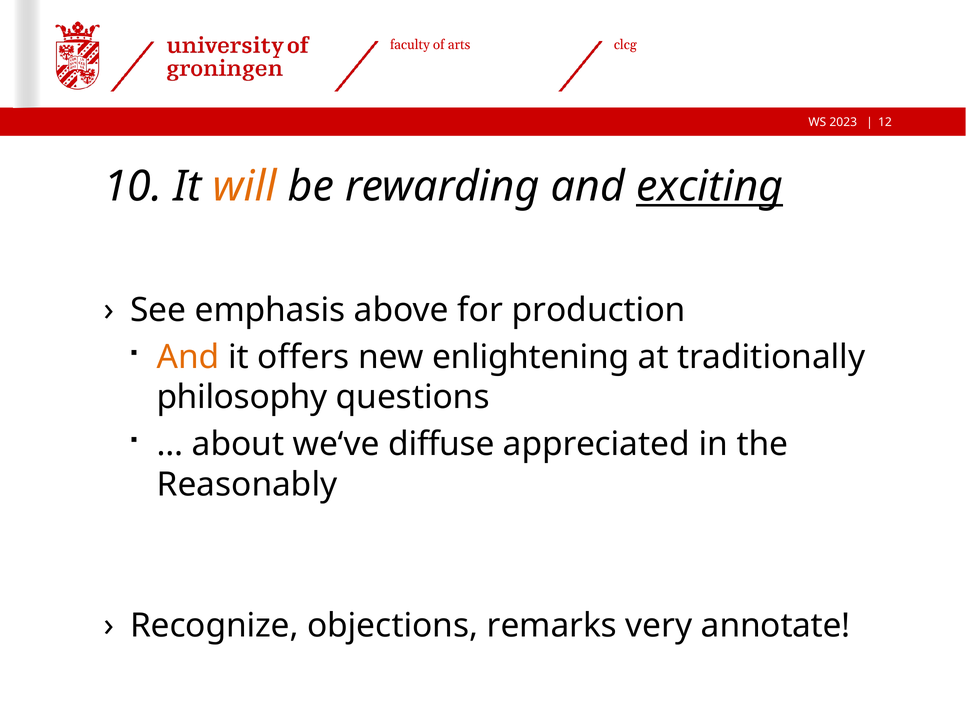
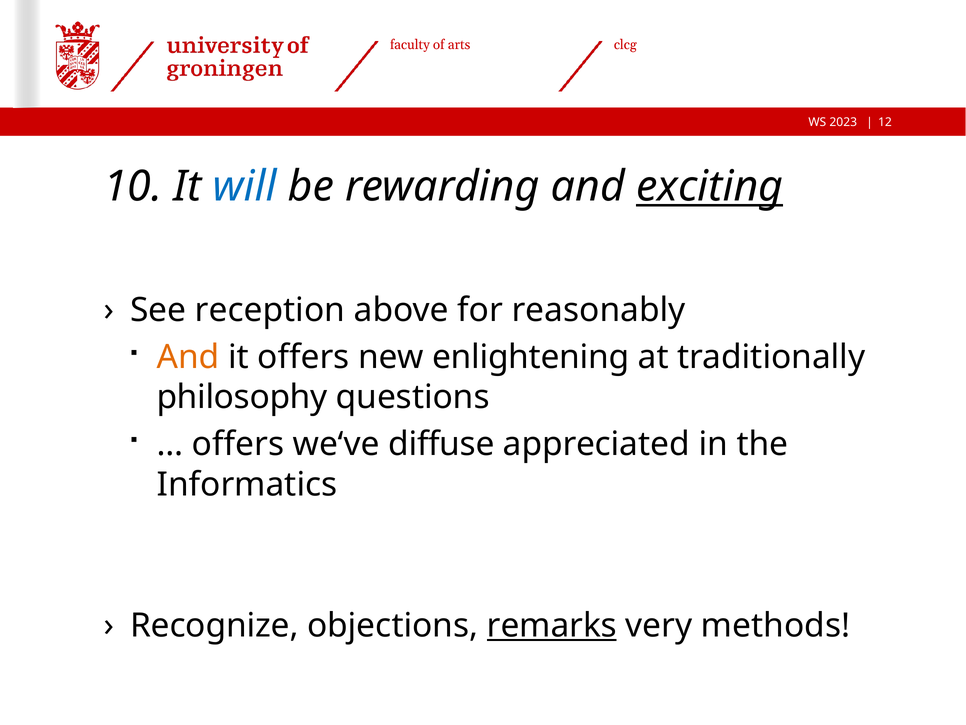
will colour: orange -> blue (245, 187)
emphasis: emphasis -> reception (270, 310)
production: production -> reasonably (599, 310)
about: about -> offers (238, 444)
Reasonably: Reasonably -> Informatics (247, 484)
remarks underline: none -> present (552, 625)
annotate: annotate -> methods (776, 625)
